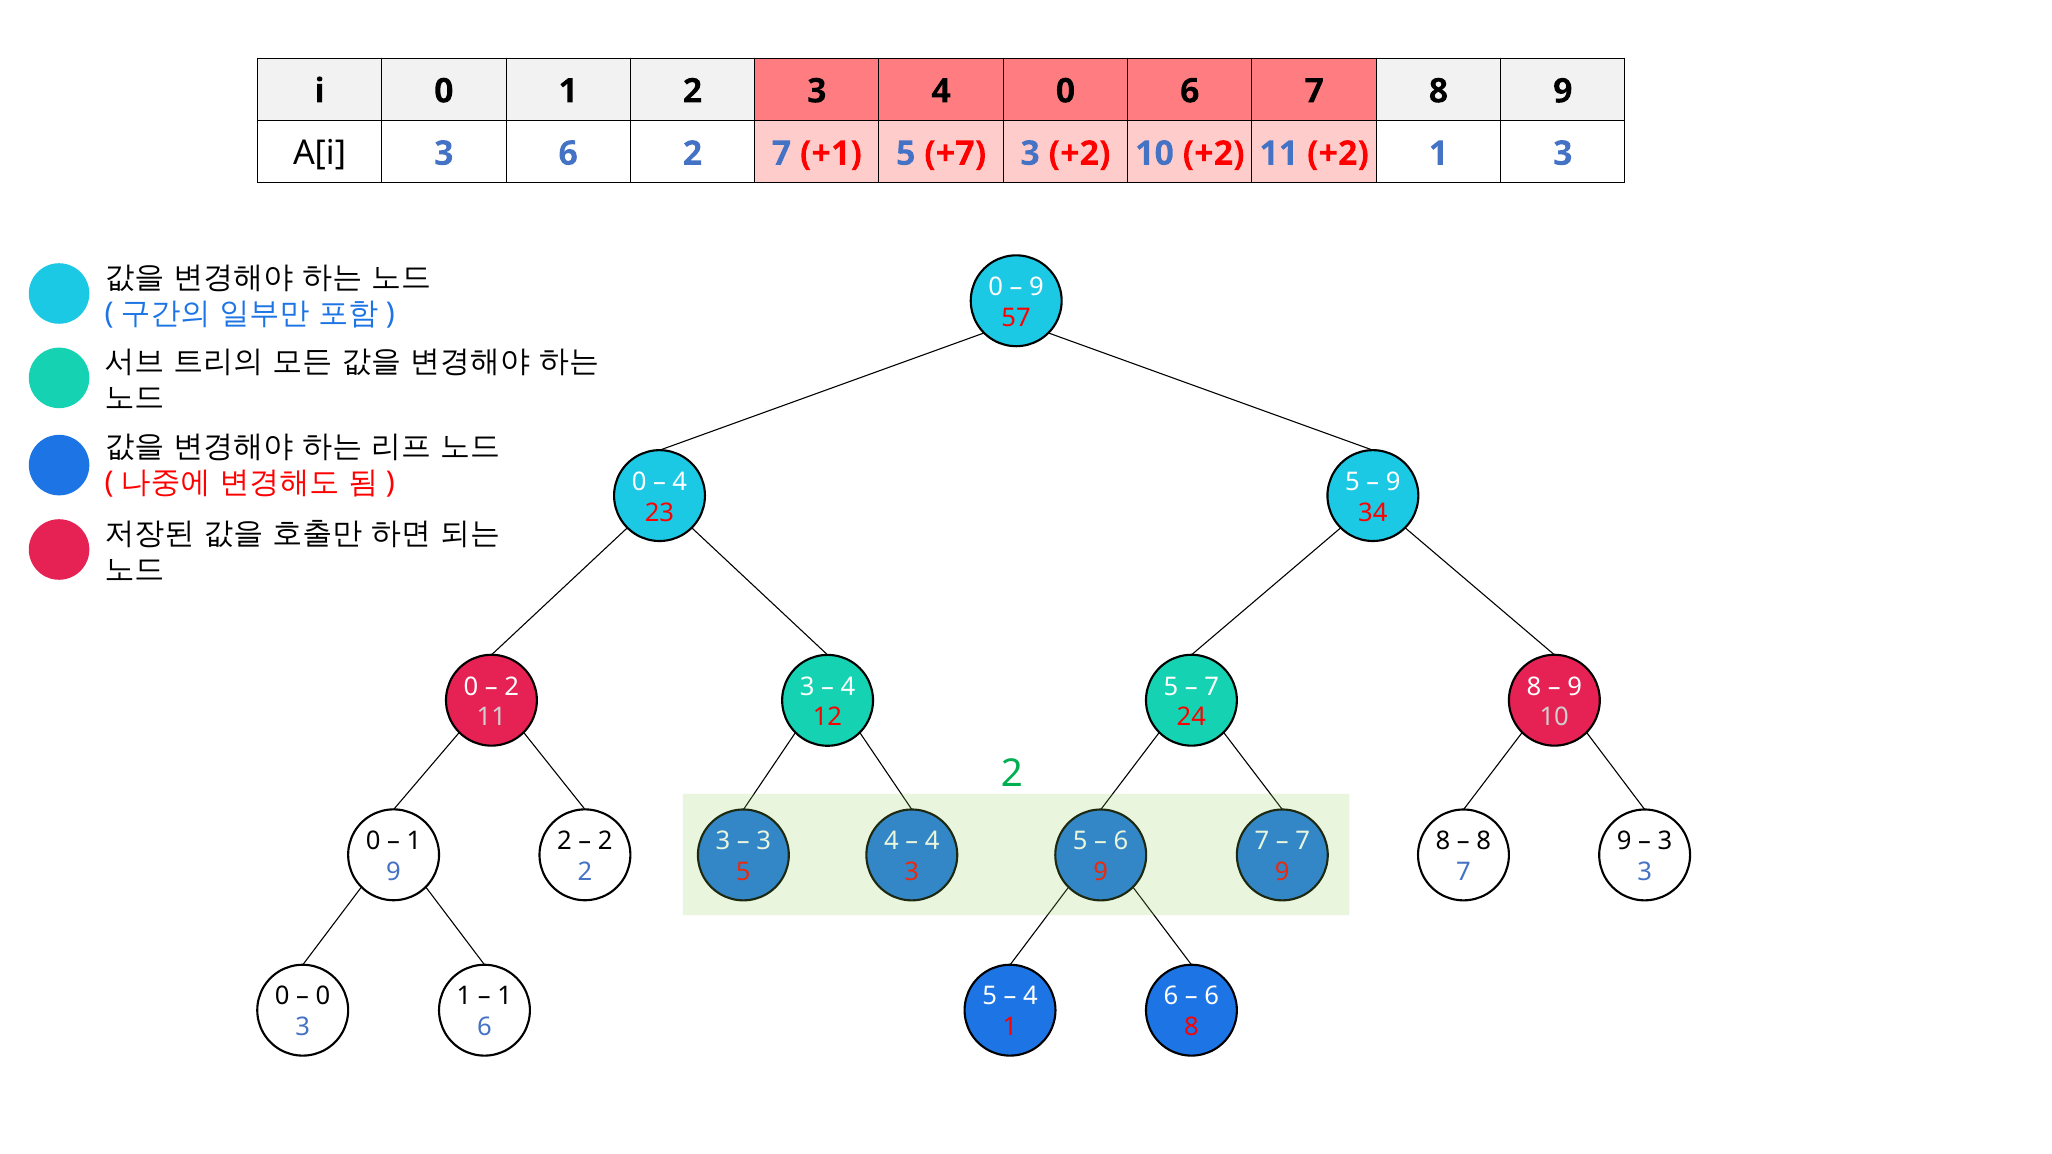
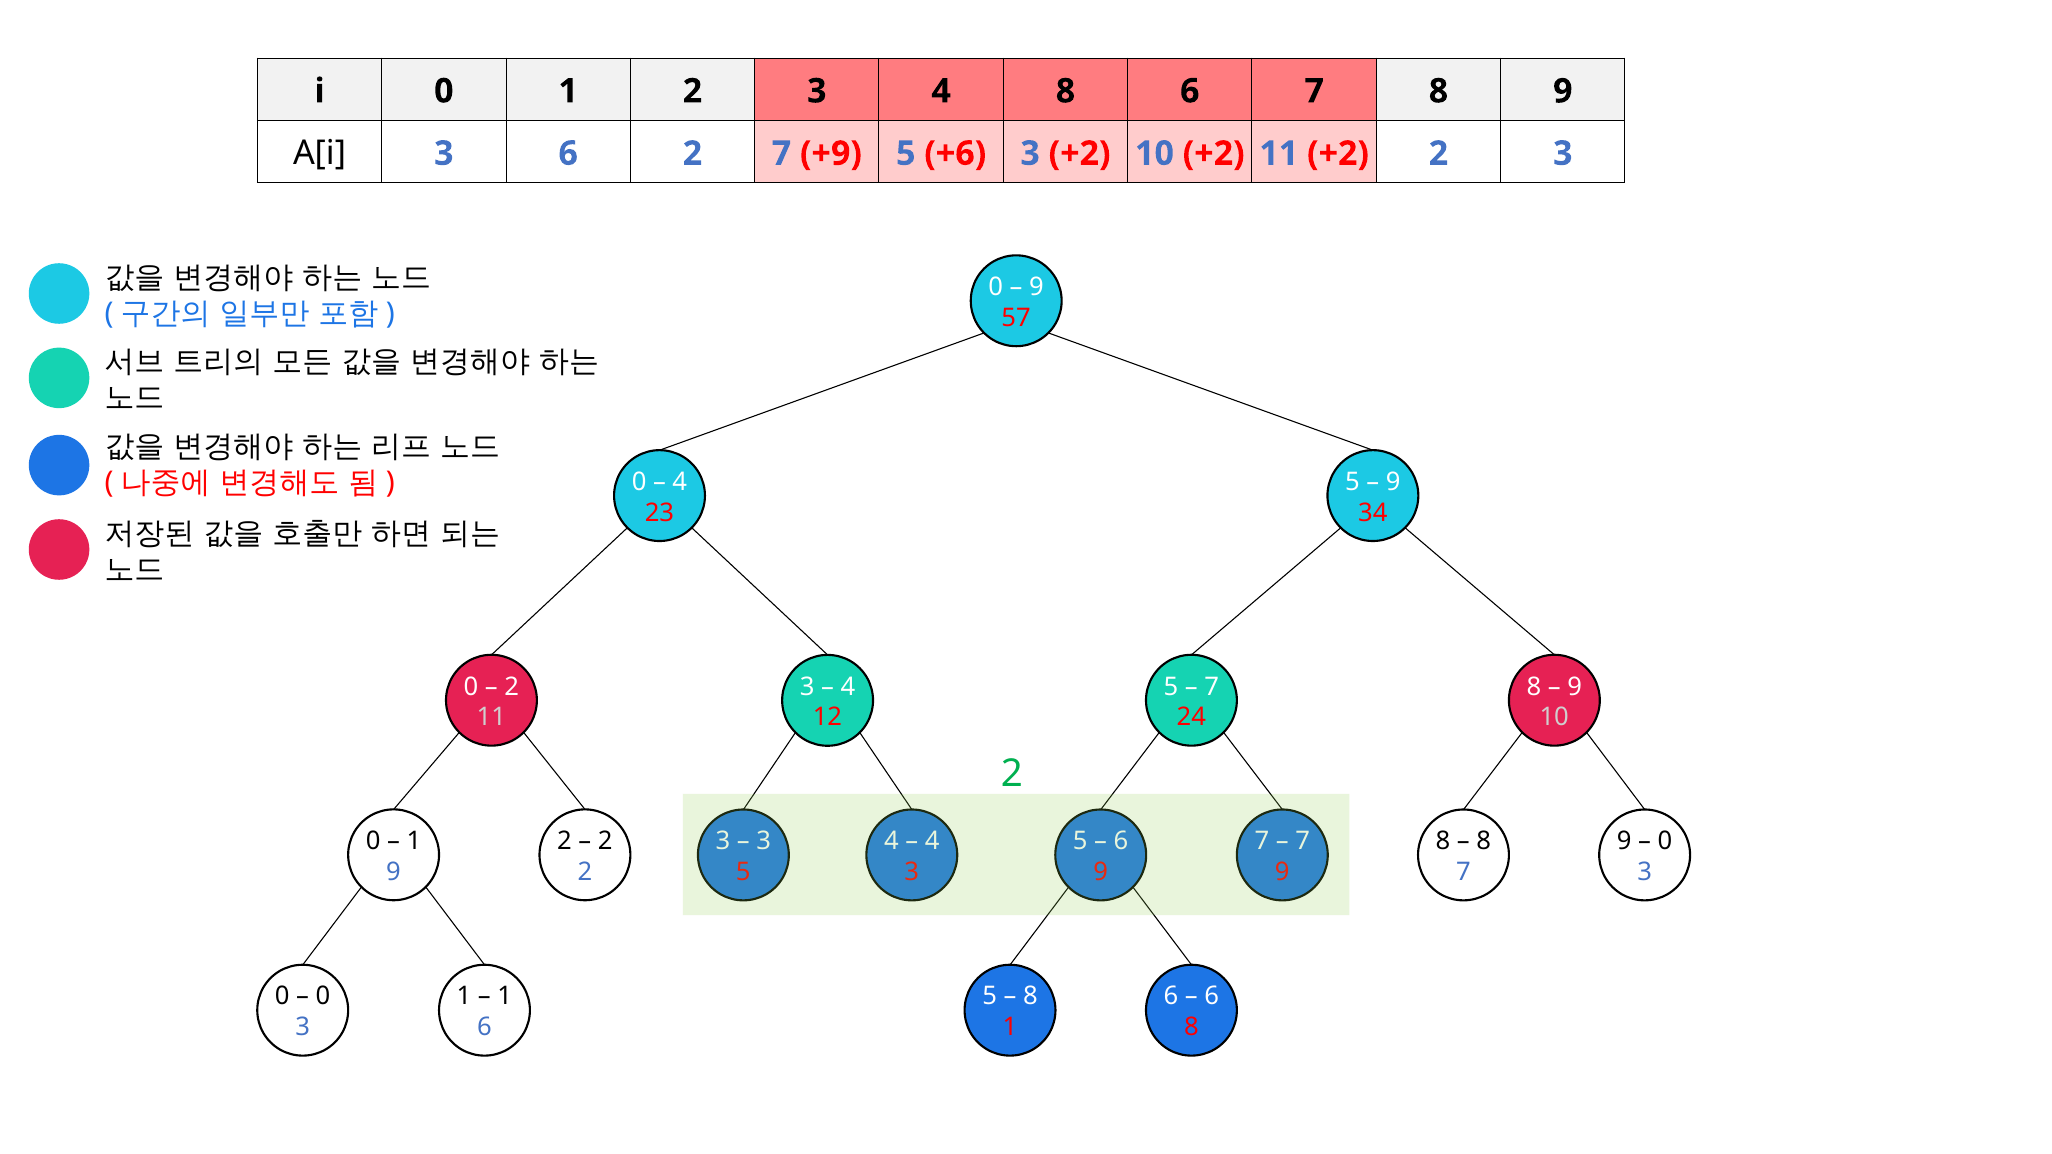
4 0: 0 -> 8 (1065, 91)
+1: +1 -> +9 (831, 154)
+7: +7 -> +6 (955, 154)
+2 1: 1 -> 2 (1438, 154)
3: 3 -> 0 (1665, 841)
4: 4 -> 8 (1030, 997)
